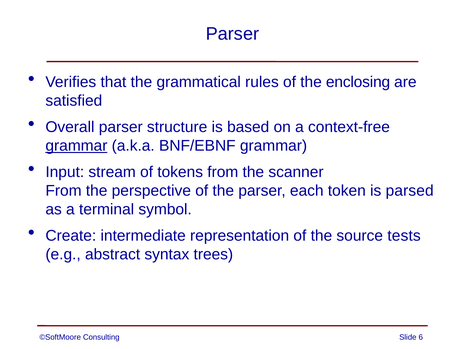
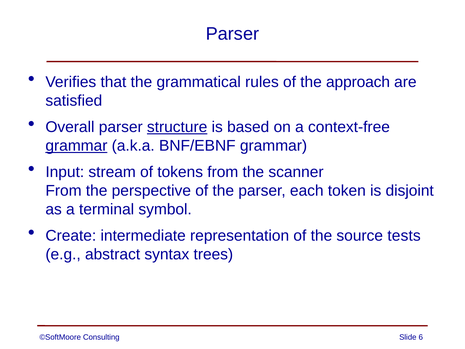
enclosing: enclosing -> approach (358, 82)
structure underline: none -> present (177, 127)
parsed: parsed -> disjoint (410, 191)
